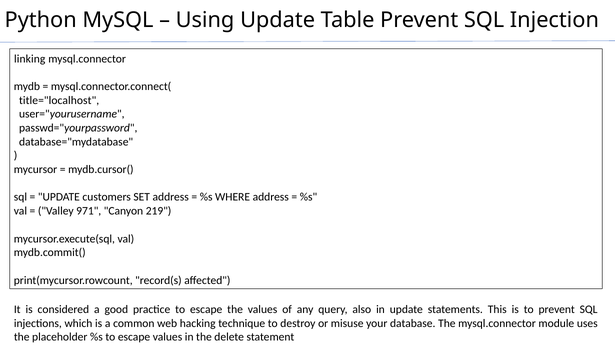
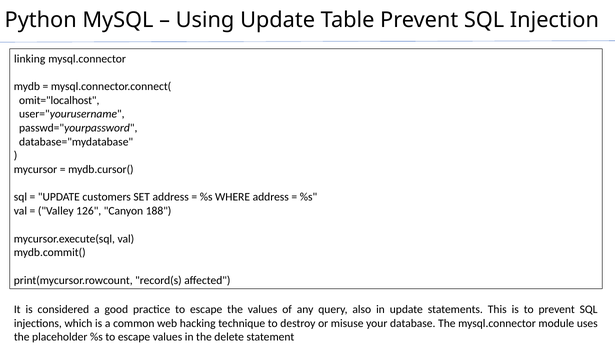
title="localhost: title="localhost -> omit="localhost (59, 100)
971: 971 -> 126 (89, 211)
219: 219 -> 188 (159, 211)
